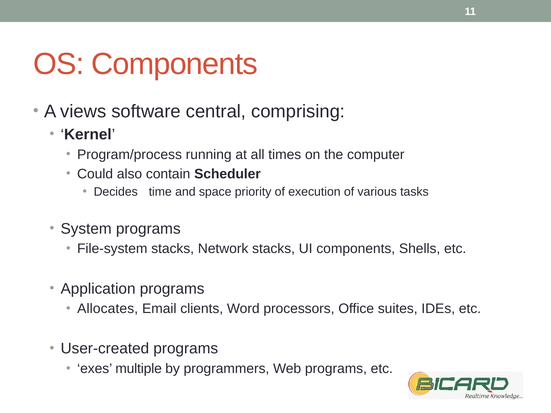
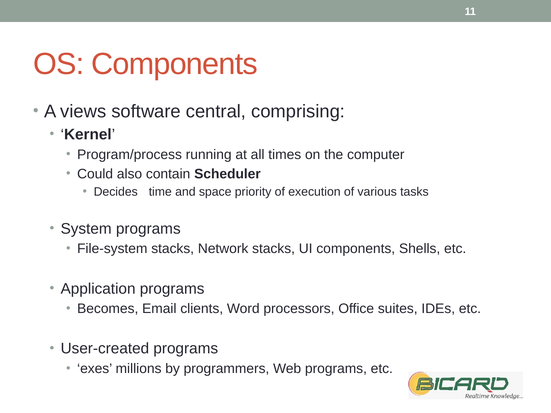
Allocates: Allocates -> Becomes (108, 309)
multiple: multiple -> millions (139, 369)
